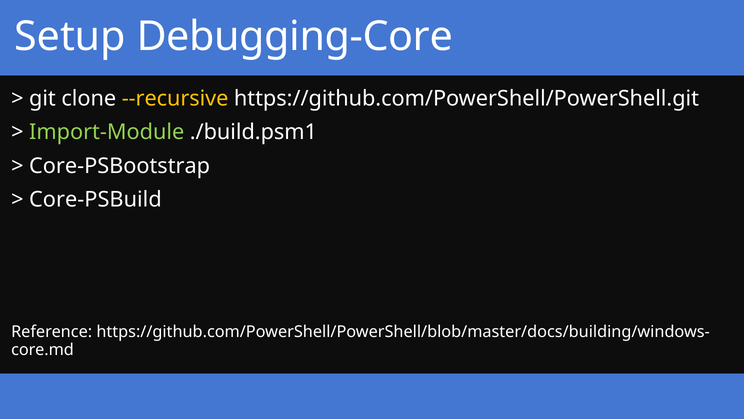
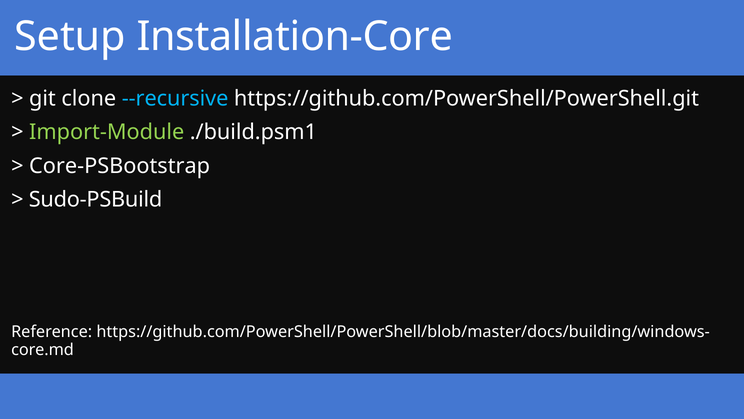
Debugging-Core: Debugging-Core -> Installation-Core (295, 37)
--recursive colour: yellow -> light blue (175, 98)
Core-PSBuild: Core-PSBuild -> Sudo-PSBuild (96, 200)
